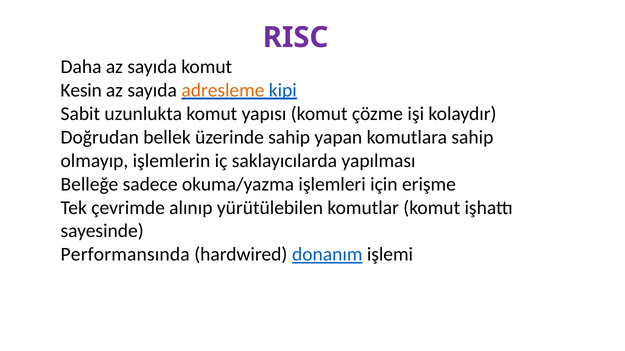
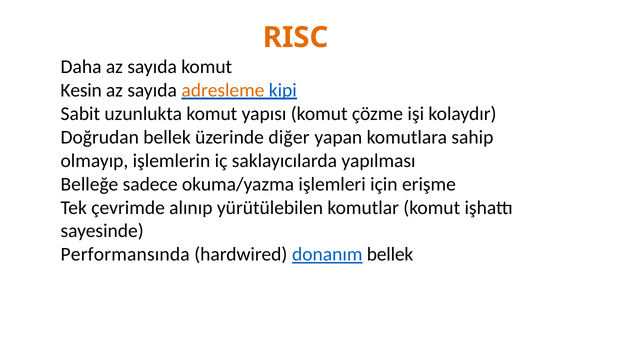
RISC colour: purple -> orange (296, 37)
üzerinde sahip: sahip -> diğer (289, 138)
donanım işlemi: işlemi -> bellek (390, 255)
